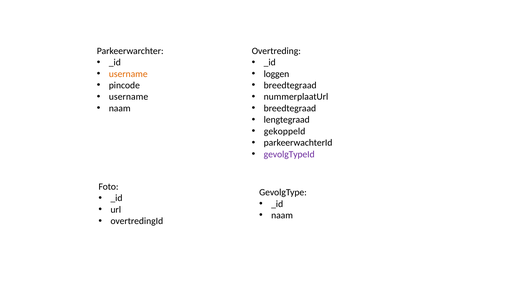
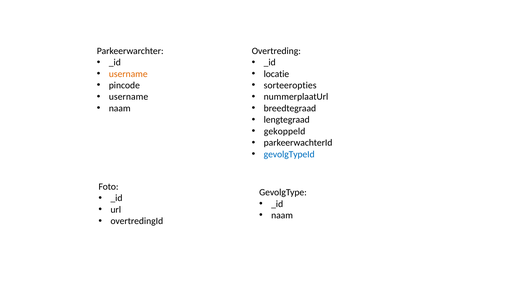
loggen: loggen -> locatie (276, 74)
breedtegraad: breedtegraad -> sorteeropties (290, 85)
gevolgTypeId colour: purple -> blue (289, 154)
